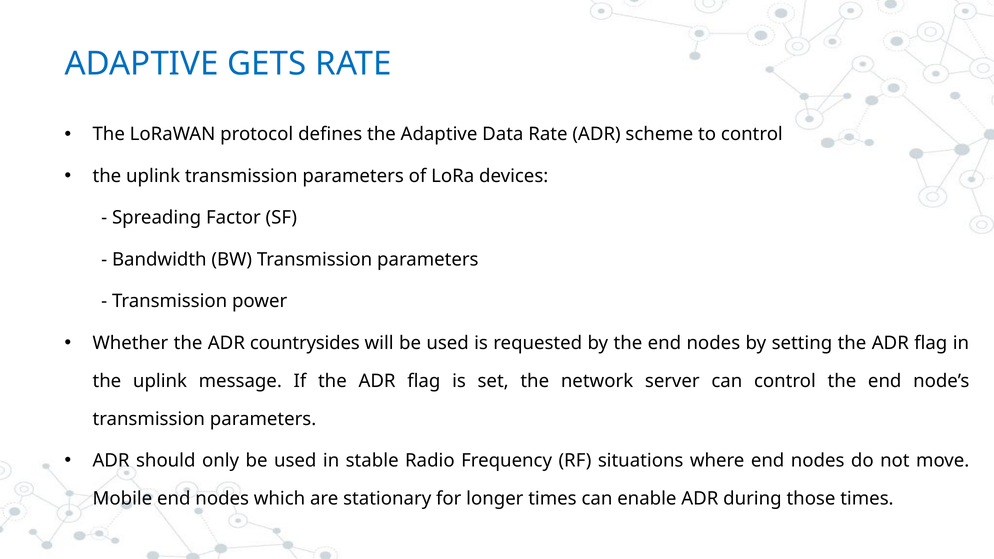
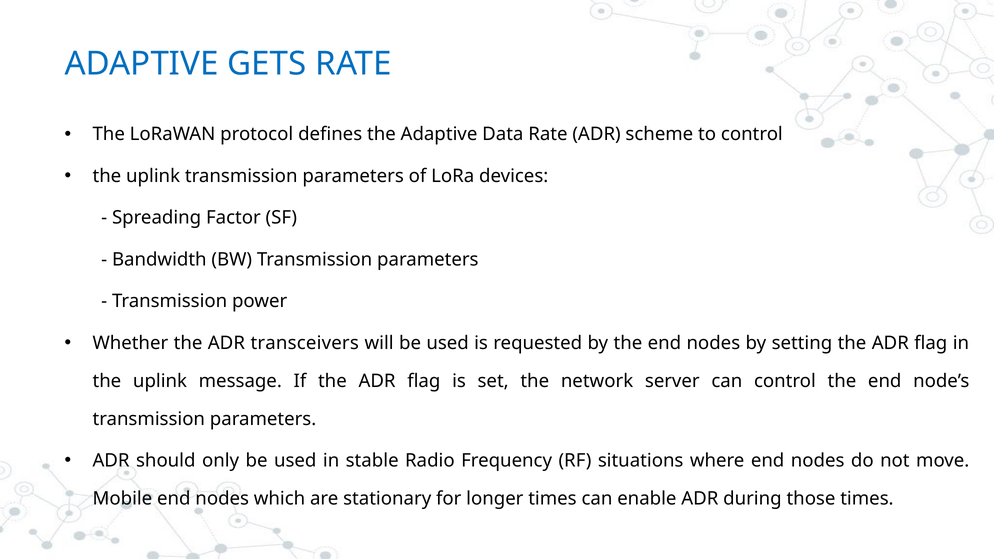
countrysides: countrysides -> transceivers (305, 343)
